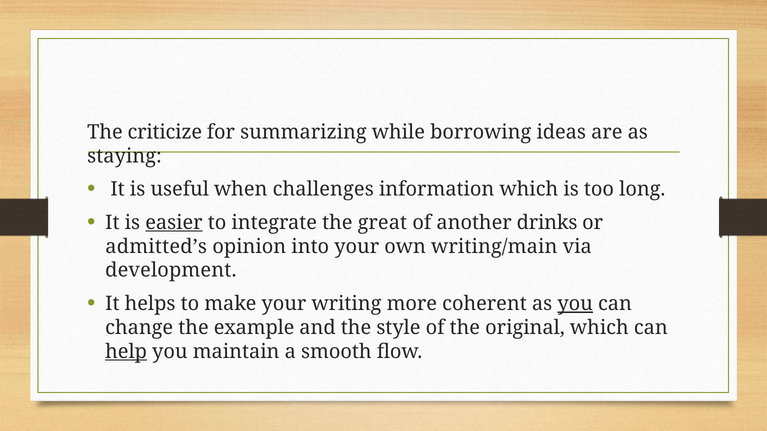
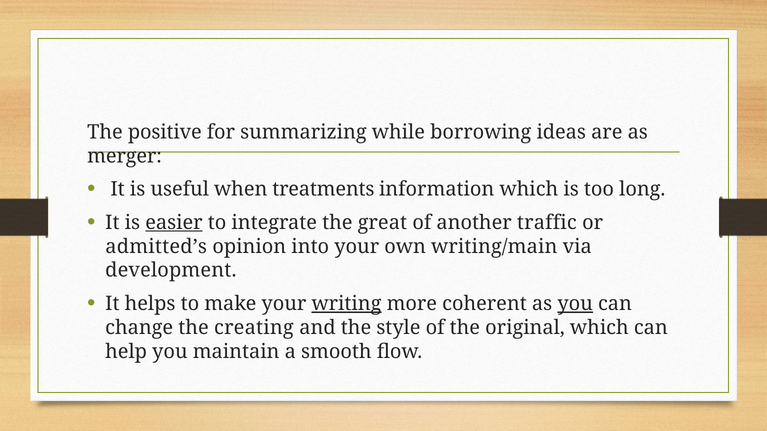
criticize: criticize -> positive (165, 132)
staying: staying -> merger (125, 156)
challenges: challenges -> treatments (323, 190)
drinks: drinks -> traffic (547, 223)
writing underline: none -> present (346, 304)
example: example -> creating (254, 328)
help underline: present -> none (126, 352)
